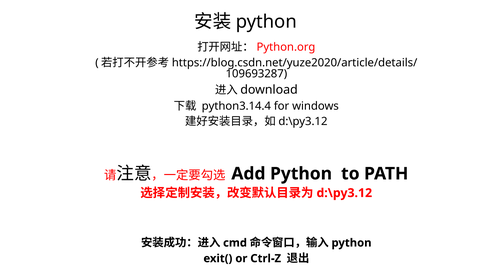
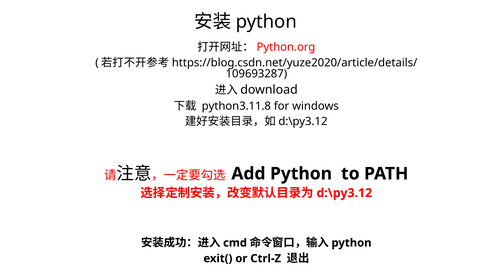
python3.14.4: python3.14.4 -> python3.11.8 (236, 106)
